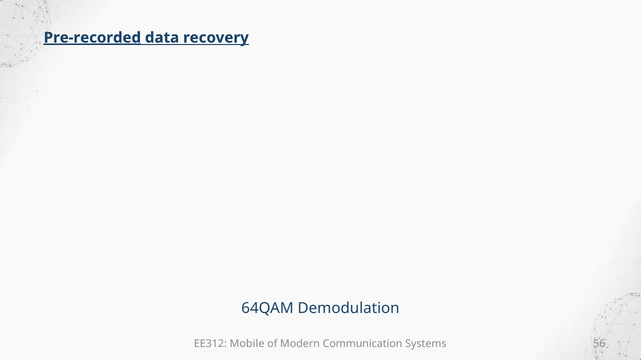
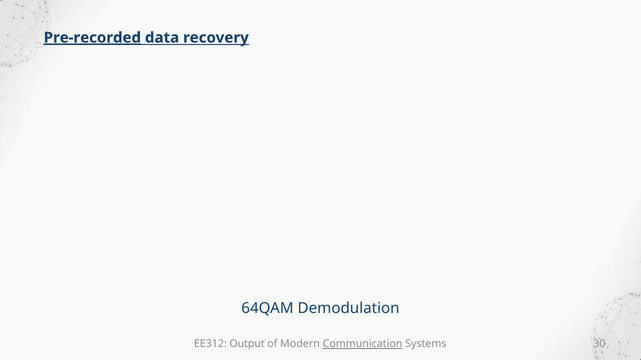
Mobile: Mobile -> Output (247, 344)
Communication underline: none -> present (363, 344)
56: 56 -> 30 (599, 344)
